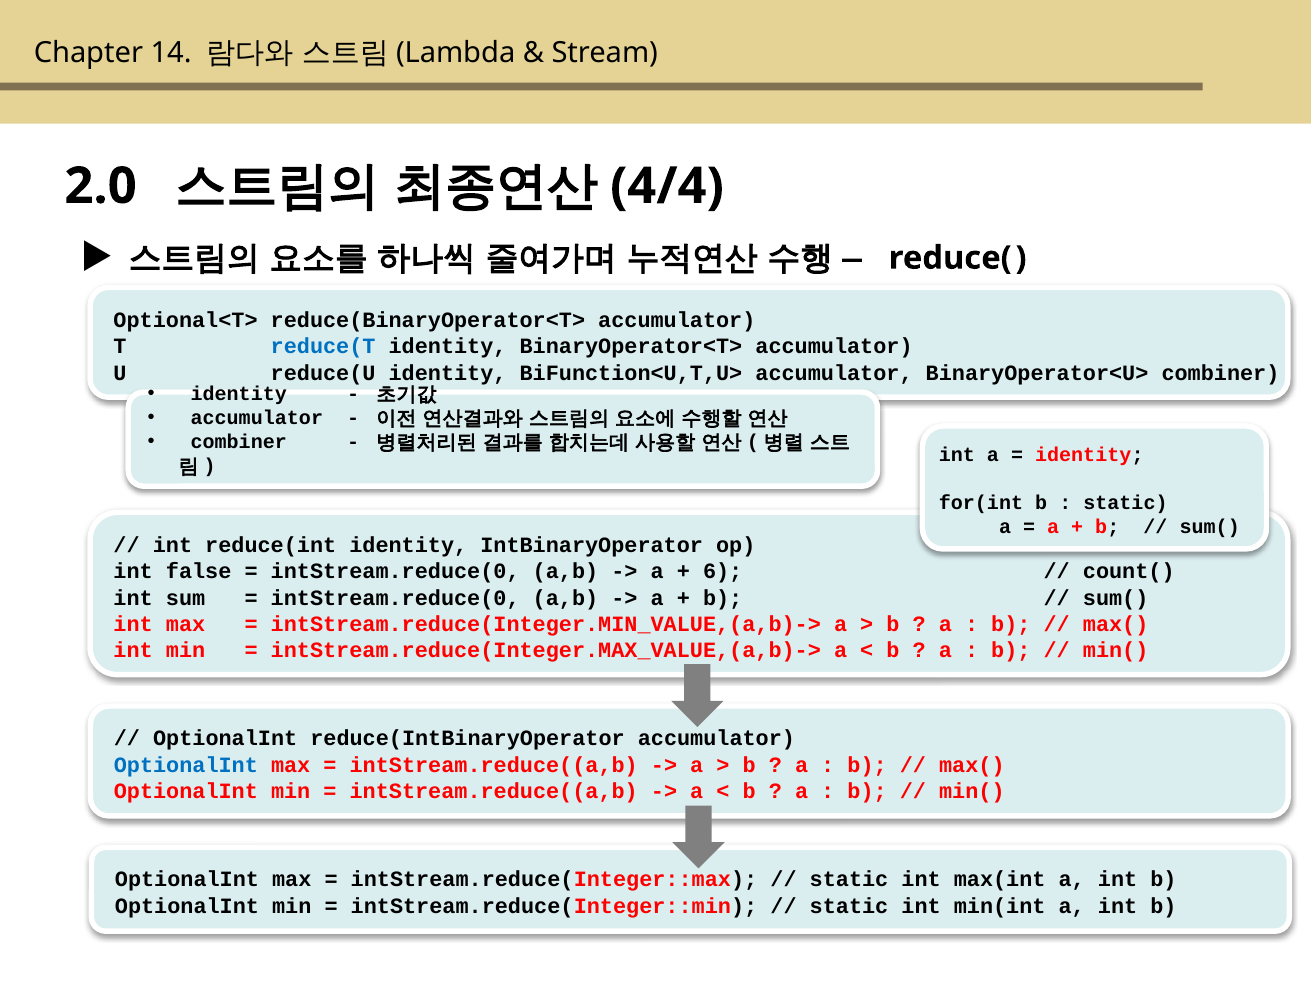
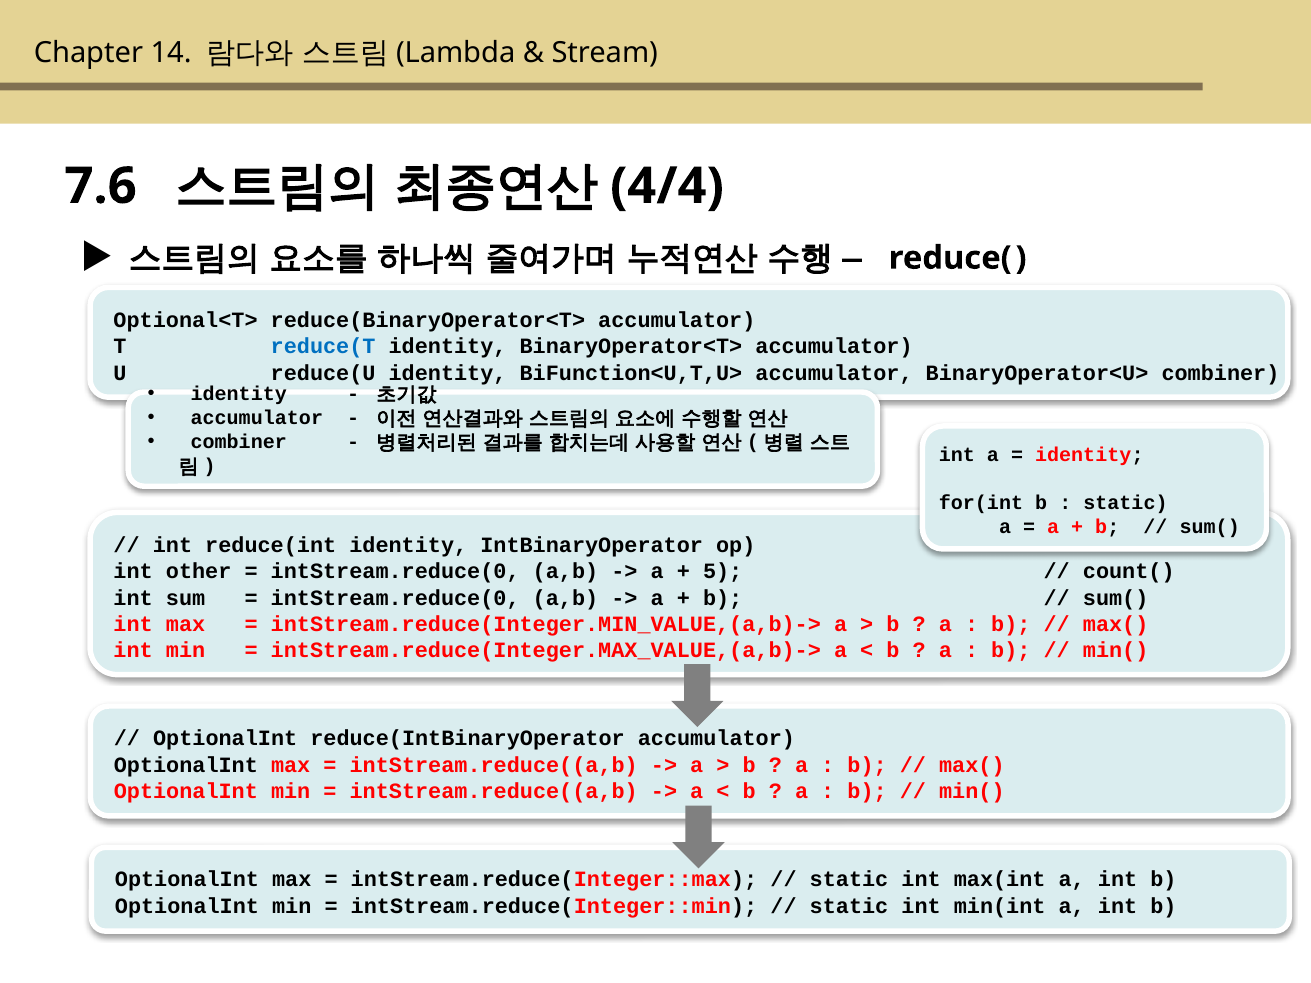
2.0: 2.0 -> 7.6 (101, 186)
false: false -> other (199, 572)
6: 6 -> 5 (723, 572)
OptionalInt colour: blue -> black (186, 765)
